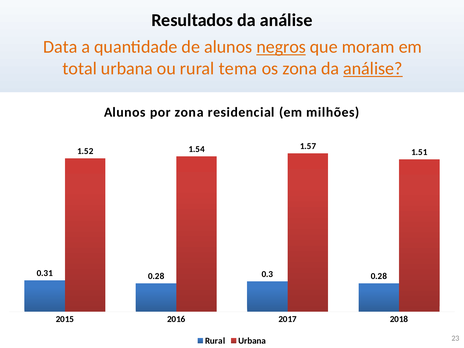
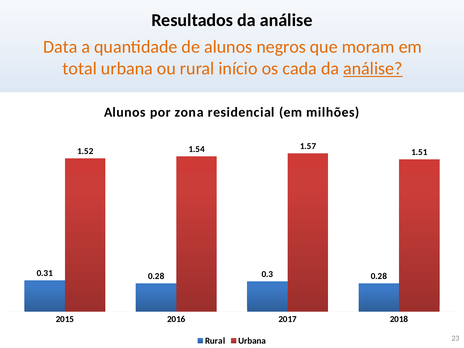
negros underline: present -> none (281, 47)
tema: tema -> início (238, 69)
os zona: zona -> cada (300, 69)
